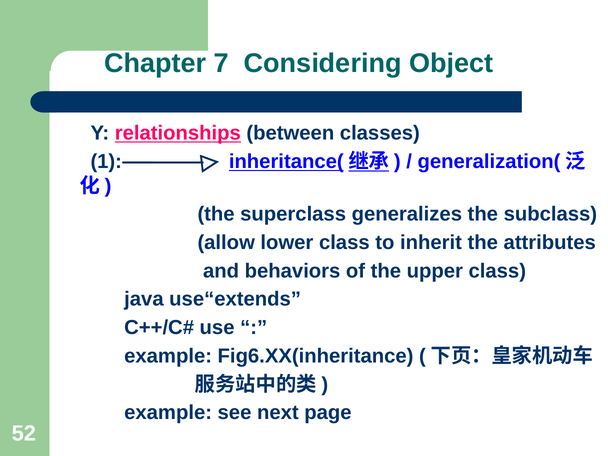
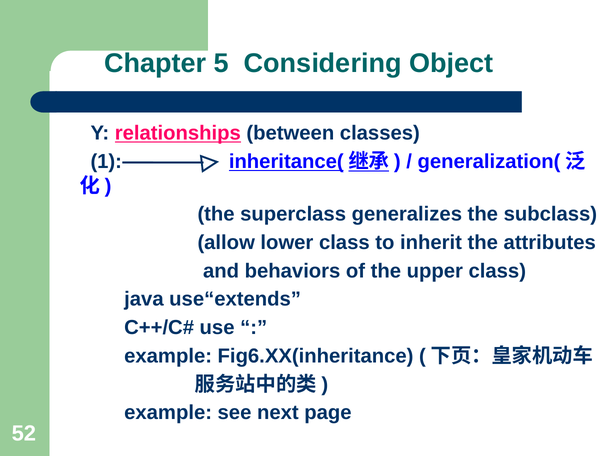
7: 7 -> 5 (221, 63)
